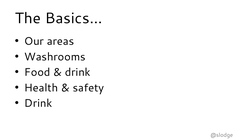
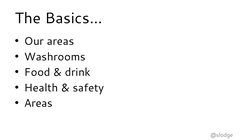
Drink: Drink -> Areas (38, 103)
